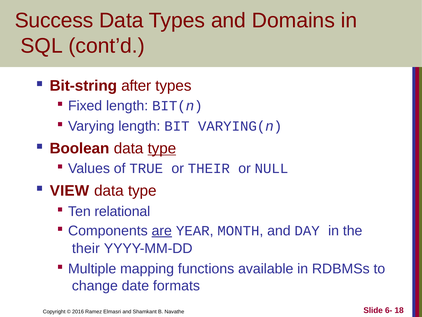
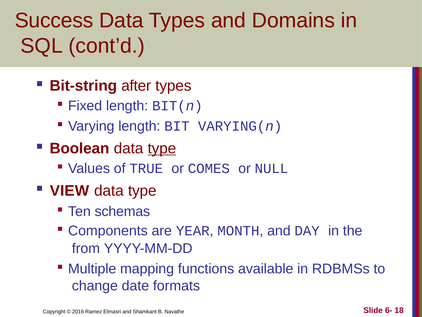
or THEIR: THEIR -> COMES (209, 168)
relational: relational -> schemas (122, 211)
are underline: present -> none (162, 230)
their: their -> from (86, 248)
